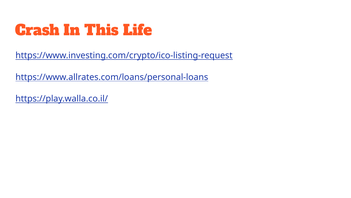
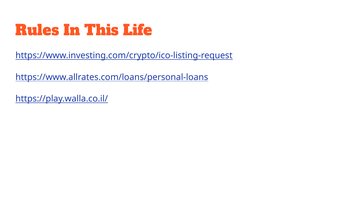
Crash: Crash -> Rules (37, 30)
